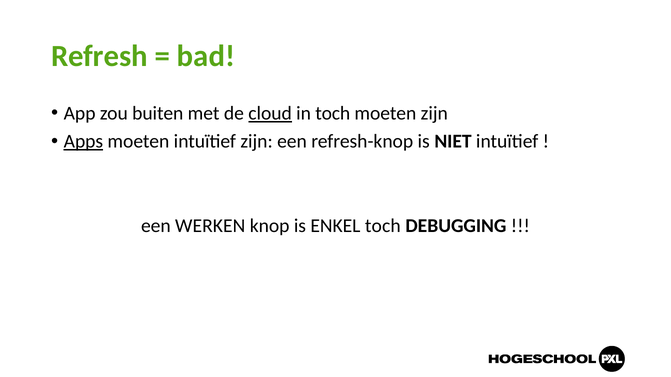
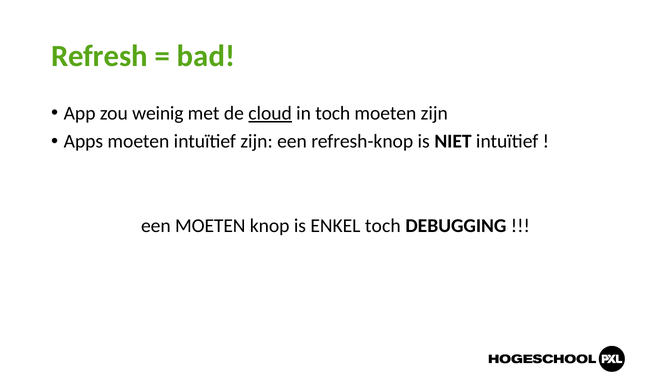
buiten: buiten -> weinig (158, 113)
Apps underline: present -> none (83, 142)
een WERKEN: WERKEN -> MOETEN (210, 226)
